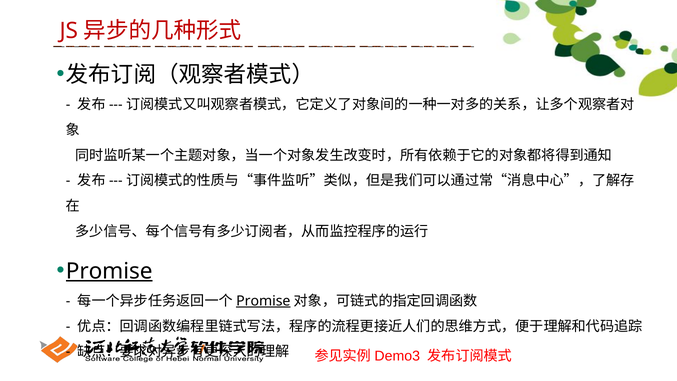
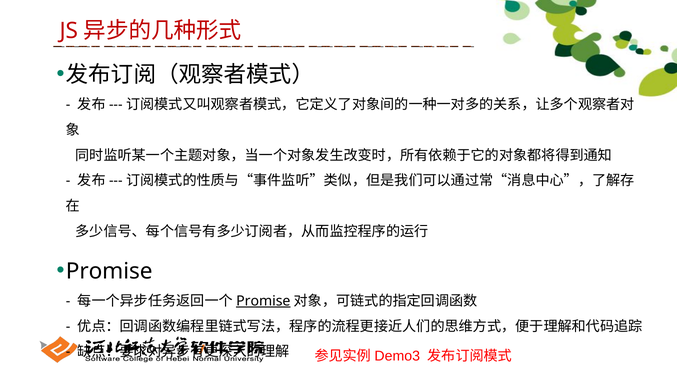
Promise underline: present -> none (109, 271)
